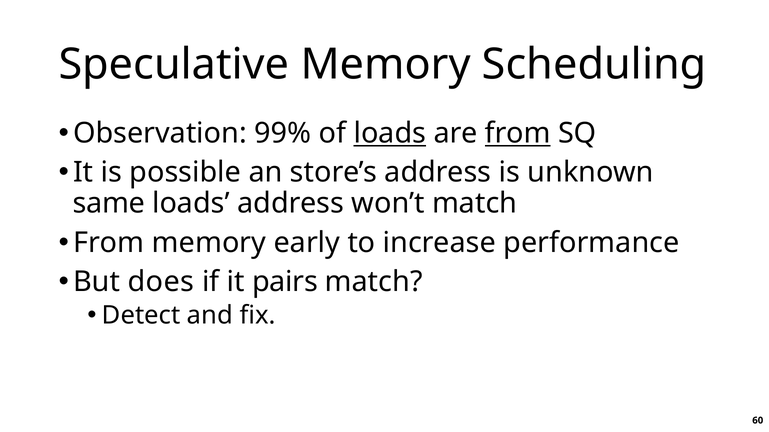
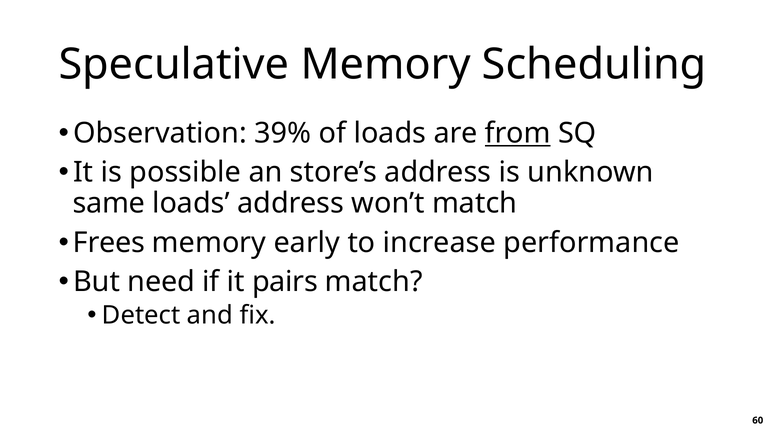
99%: 99% -> 39% (283, 133)
loads underline: present -> none (390, 133)
From: From -> Frees (109, 243)
does: does -> need (161, 282)
